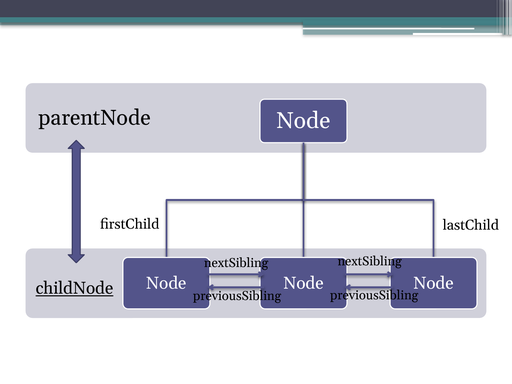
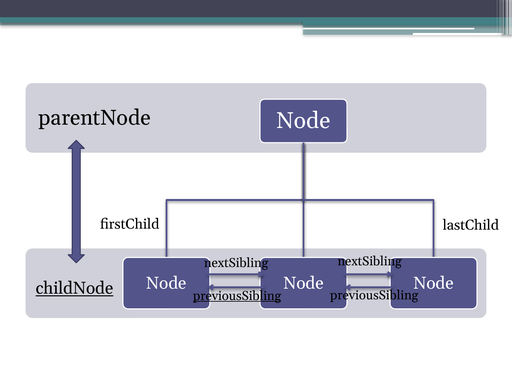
previousSibling underline: none -> present (237, 296)
